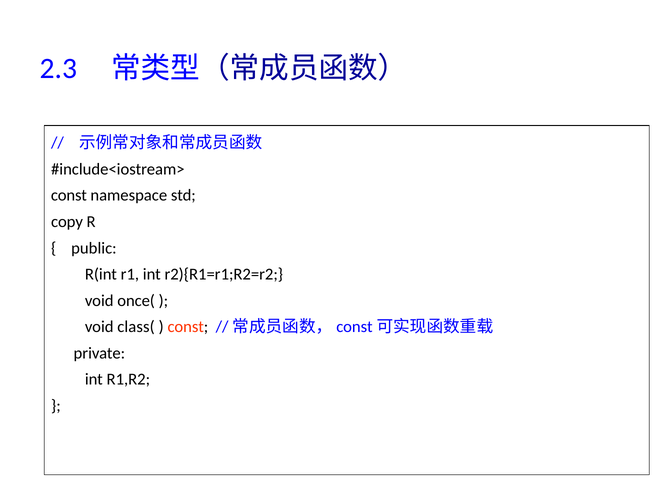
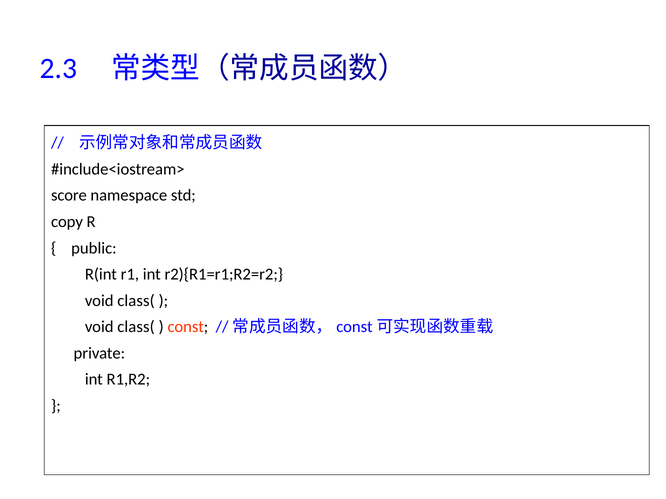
const: const -> score (69, 196)
once(: once( -> class( (136, 301)
